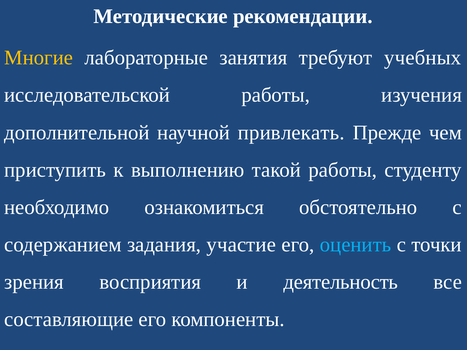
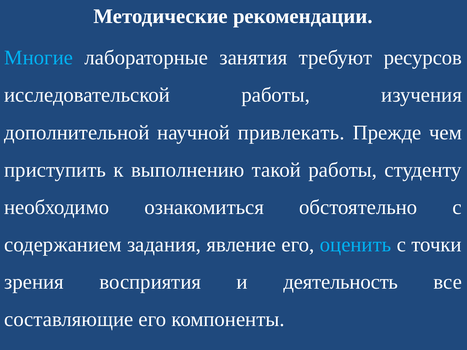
Многие colour: yellow -> light blue (39, 58)
учебных: учебных -> ресурсов (423, 58)
участие: участие -> явление (241, 245)
